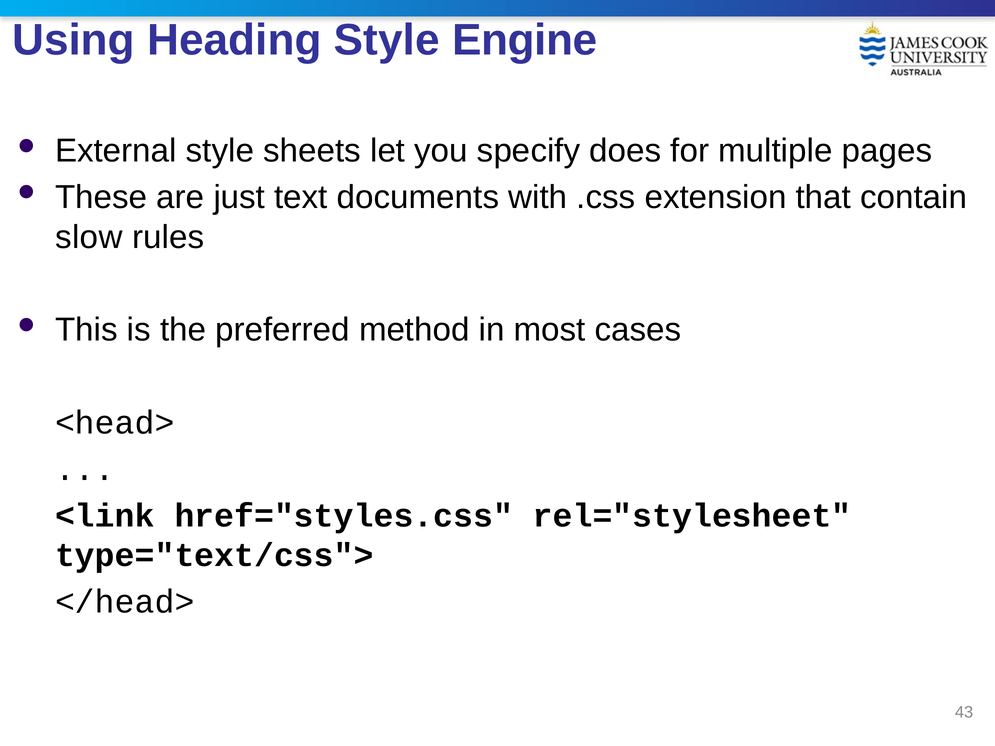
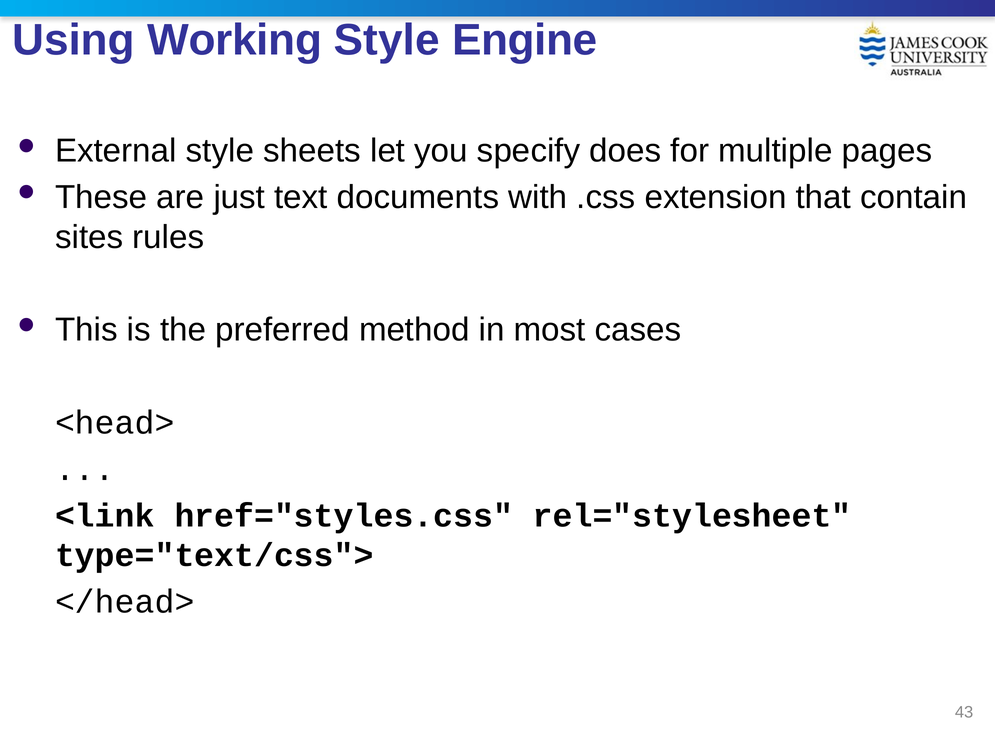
Heading: Heading -> Working (235, 40)
slow: slow -> sites (89, 237)
